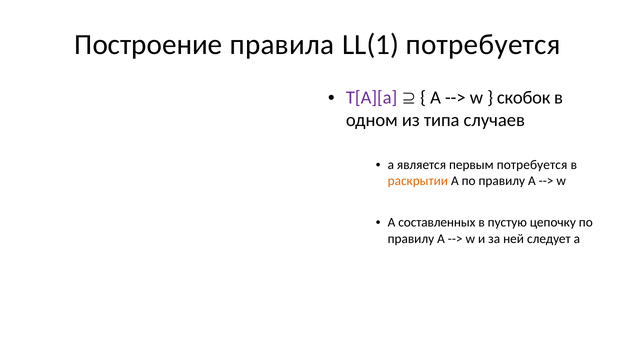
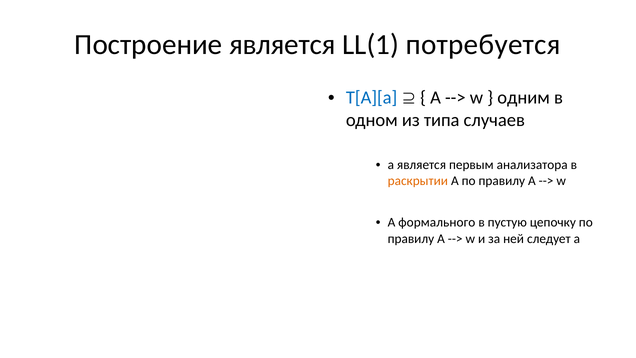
Построение правила: правила -> является (282, 44)
T[A][a colour: purple -> blue (372, 97)
скобок: скобок -> одним (524, 97)
первым потребуется: потребуется -> анализатора (532, 165)
составленных: составленных -> формального (437, 222)
